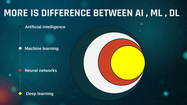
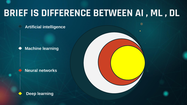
MORE: MORE -> BRIEF (16, 13)
